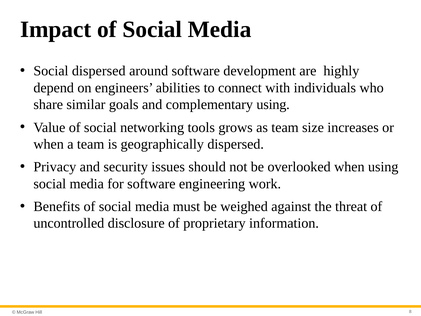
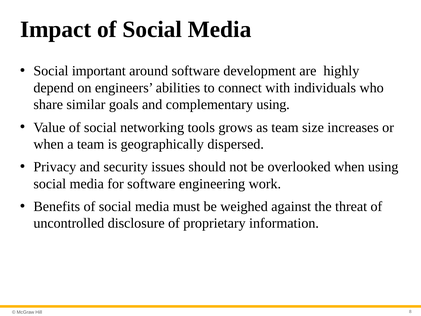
Social dispersed: dispersed -> important (99, 71)
